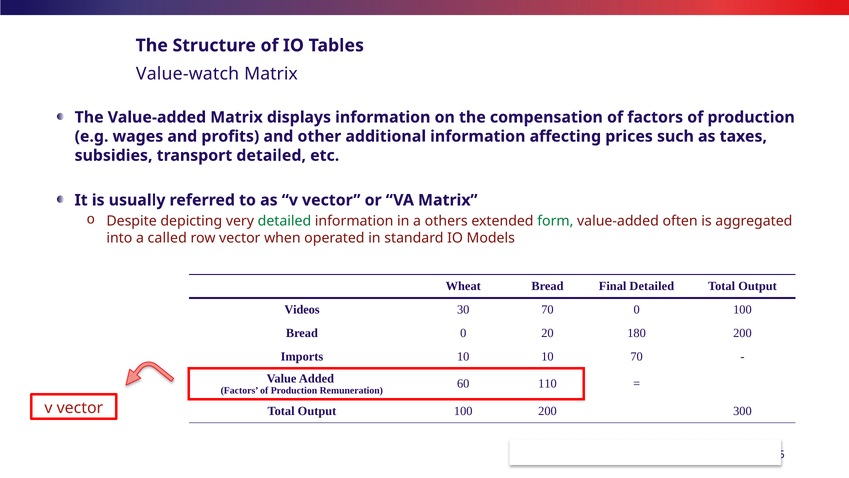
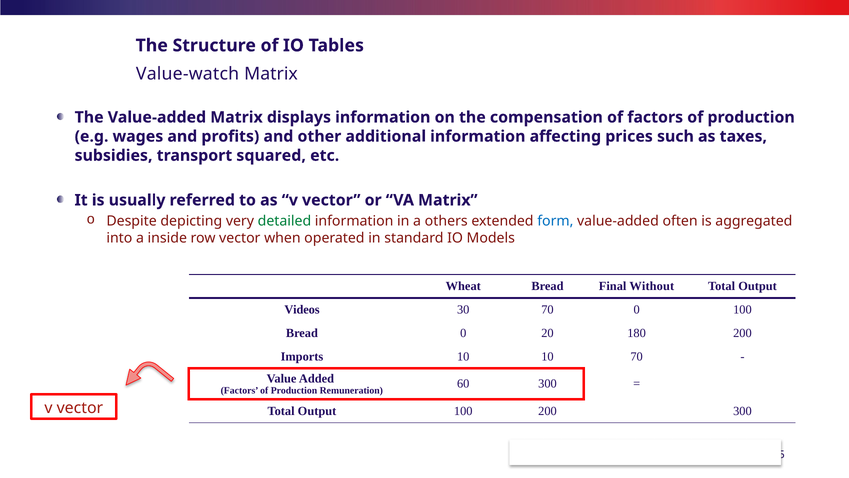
transport detailed: detailed -> squared (271, 155)
form colour: green -> blue (555, 221)
called: called -> inside (167, 238)
Final Detailed: Detailed -> Without (652, 286)
60 110: 110 -> 300 (548, 383)
